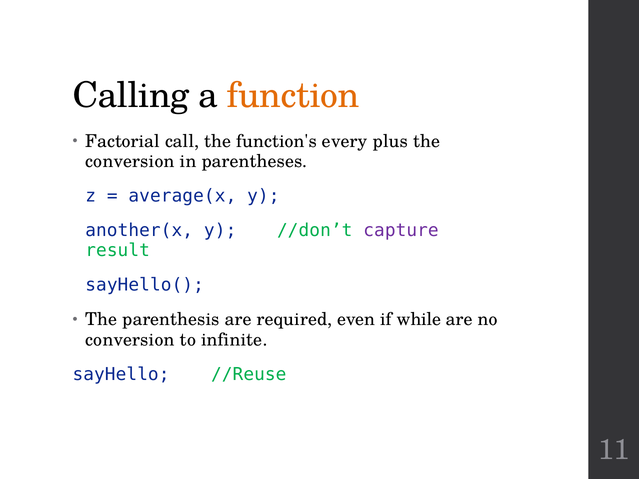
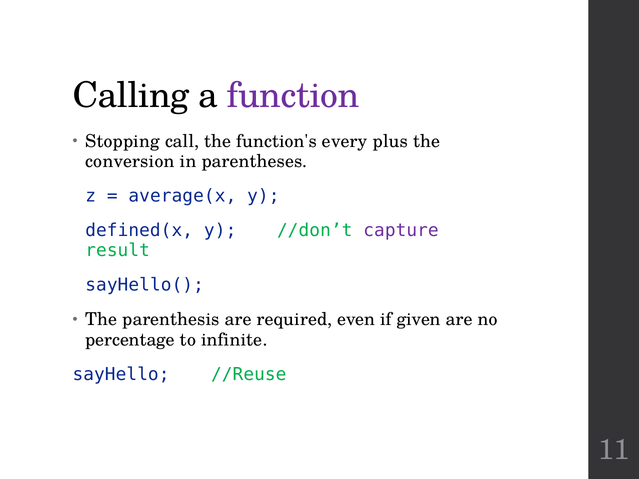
function colour: orange -> purple (293, 96)
Factorial: Factorial -> Stopping (123, 141)
another(x: another(x -> defined(x (139, 231)
while: while -> given (419, 320)
conversion: conversion -> percentage (130, 340)
